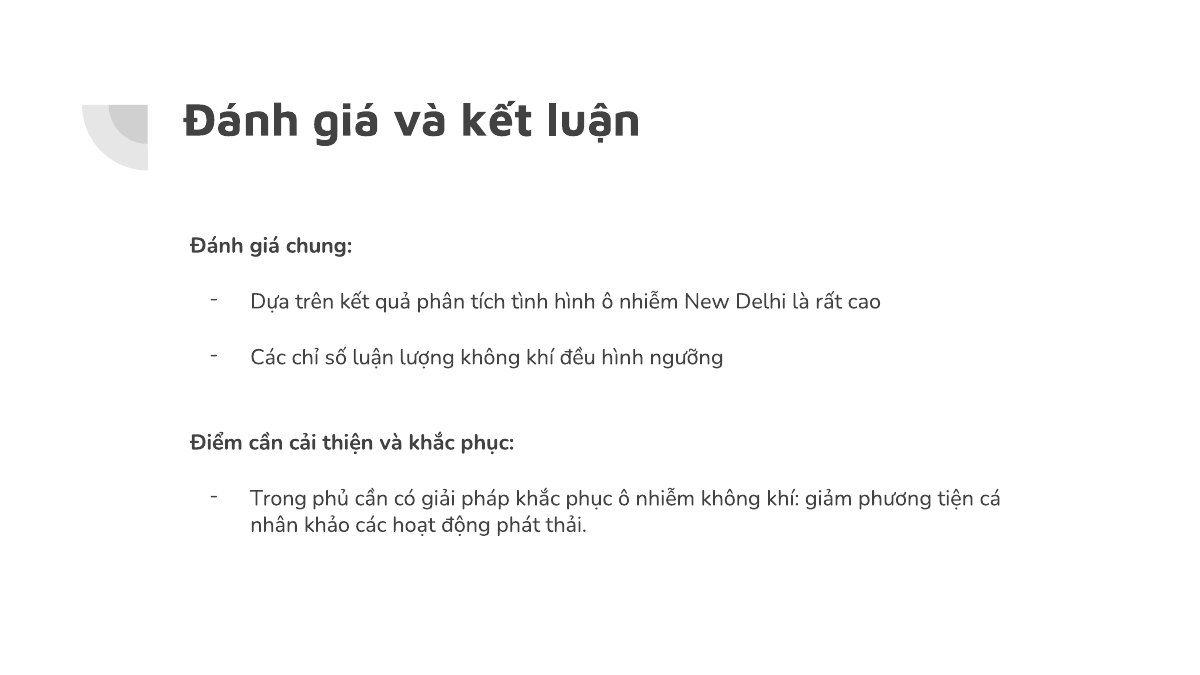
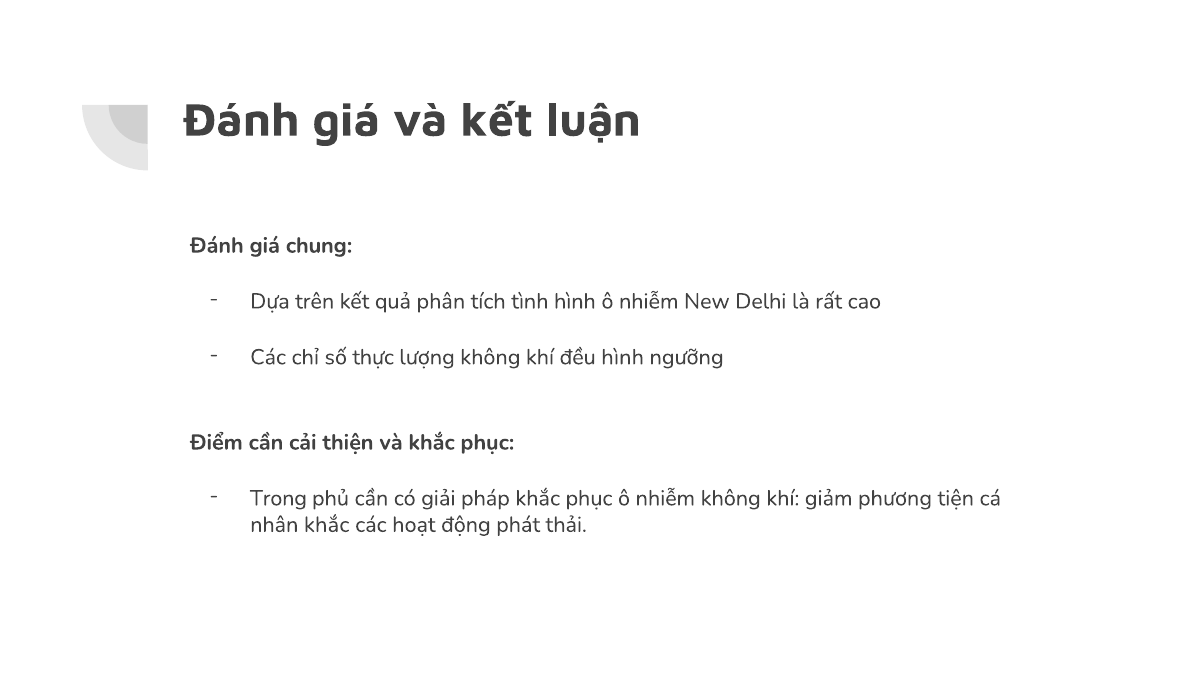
số luận: luận -> thực (373, 357)
nhân khảo: khảo -> khắc (327, 525)
